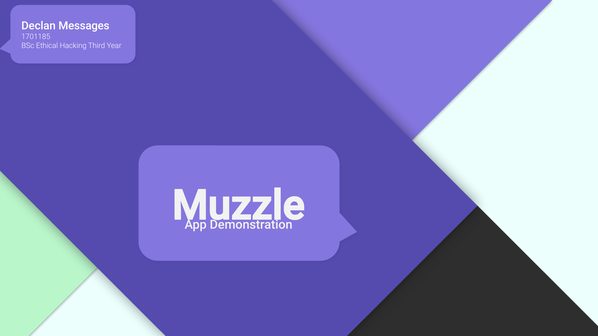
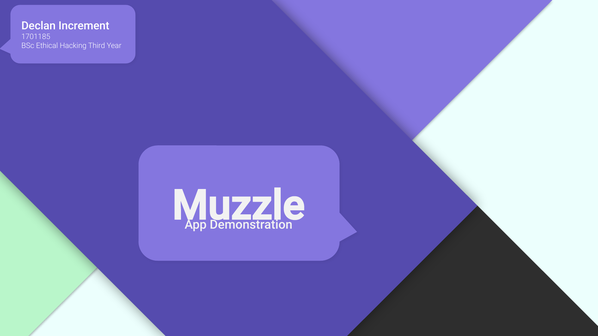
Messages: Messages -> Increment (84, 26)
